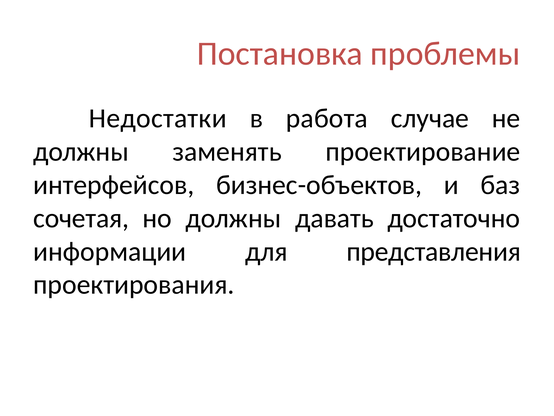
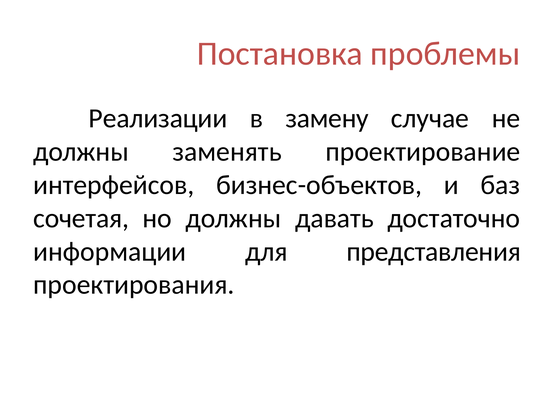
Недостатки: Недостатки -> Реализации (158, 118)
работа: работа -> замену (327, 118)
